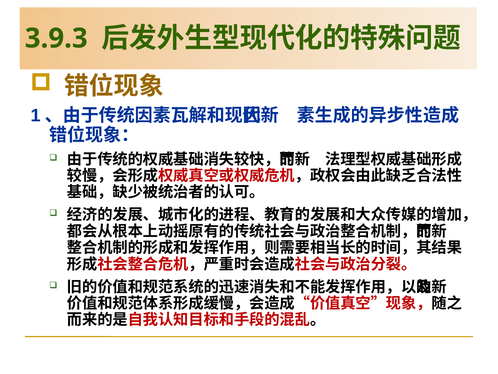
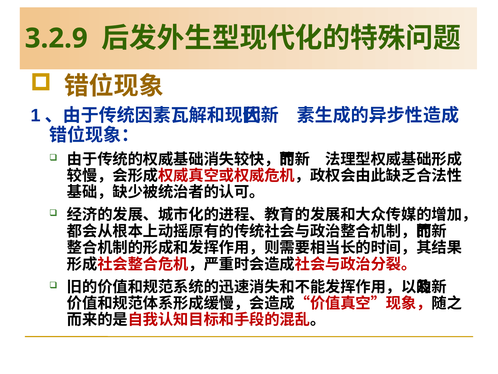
3.9.3: 3.9.3 -> 3.2.9 (56, 38)
